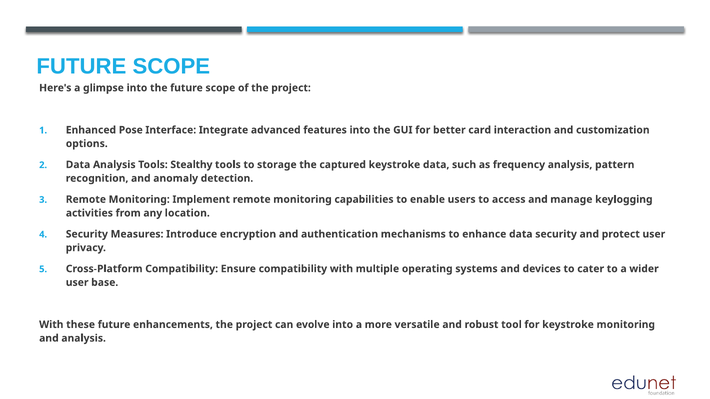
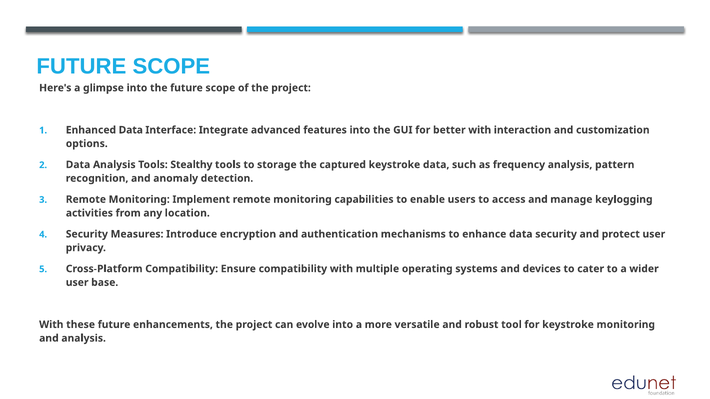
Enhanced Pose: Pose -> Data (131, 130)
better card: card -> with (480, 130)
